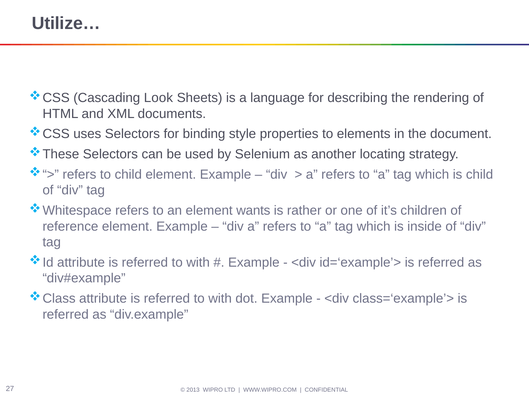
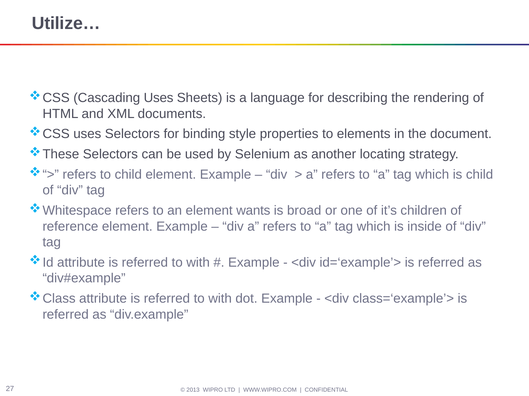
Cascading Look: Look -> Uses (159, 98)
rather: rather -> broad (304, 211)
